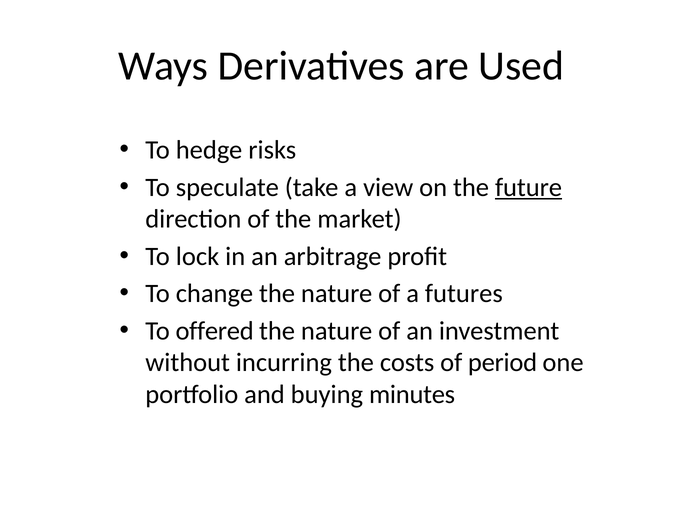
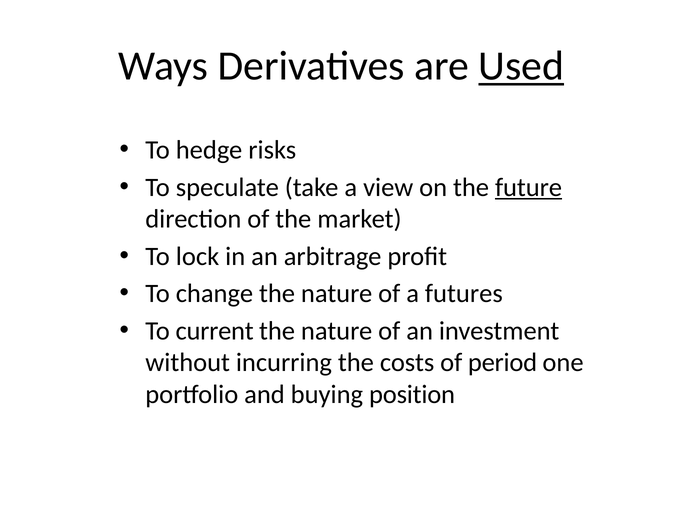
Used underline: none -> present (521, 66)
offered: offered -> current (215, 331)
minutes: minutes -> position (412, 395)
